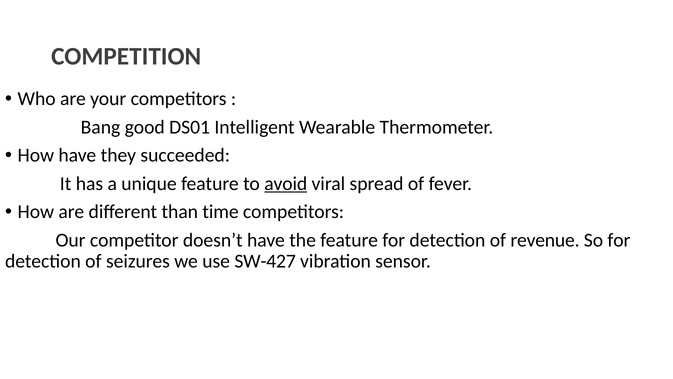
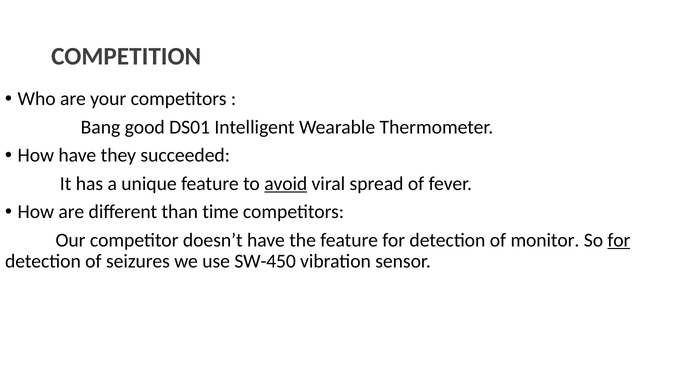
revenue: revenue -> monitor (545, 240)
for underline: none -> present (619, 240)
SW-427: SW-427 -> SW-450 (265, 261)
